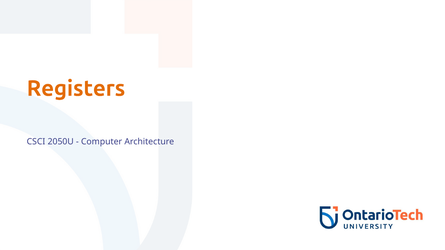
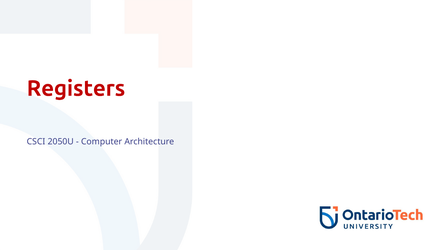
Registers colour: orange -> red (76, 89)
